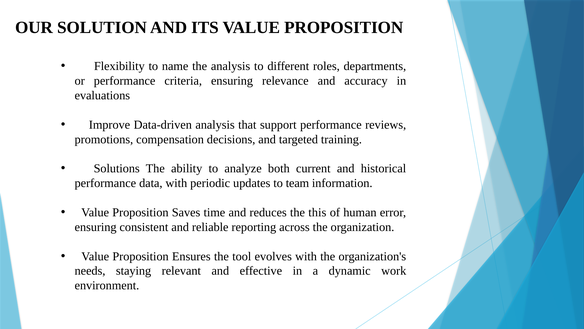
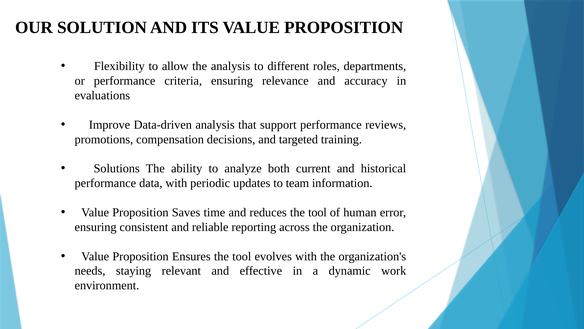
name: name -> allow (175, 66)
reduces the this: this -> tool (318, 212)
